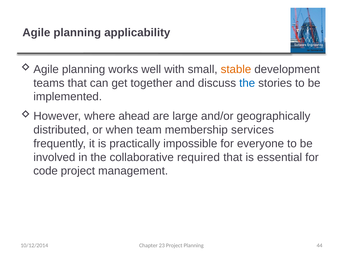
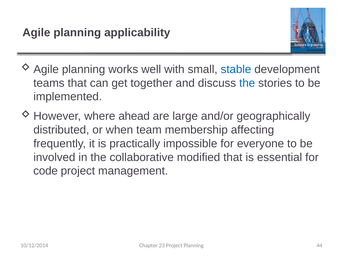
stable colour: orange -> blue (236, 69)
services: services -> affecting (253, 130)
required: required -> modified (199, 157)
